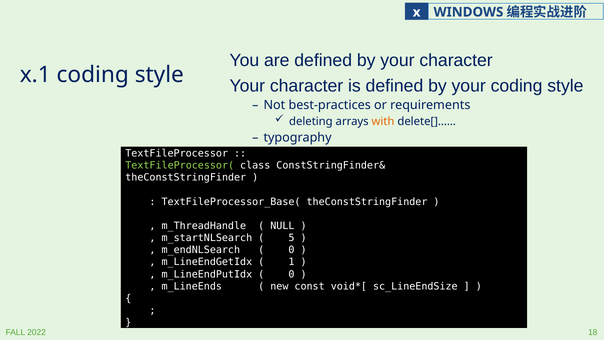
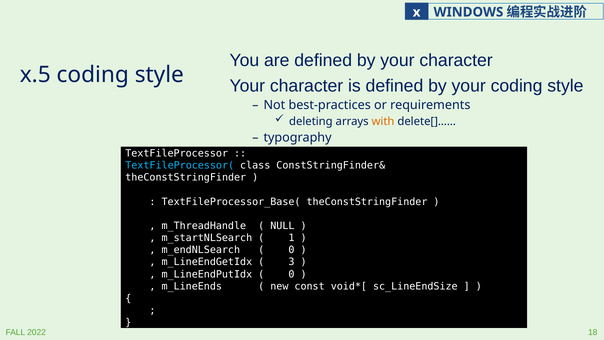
x.1: x.1 -> x.5 (35, 74)
TextFileProcessor( colour: light green -> light blue (180, 165)
5: 5 -> 1 (291, 238)
1: 1 -> 3 (291, 262)
